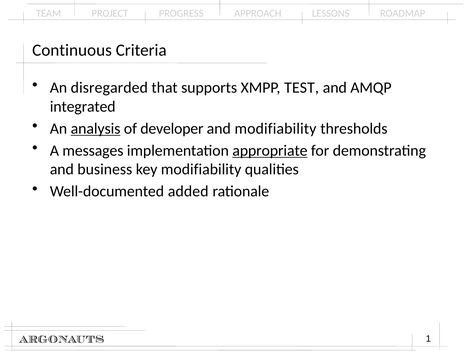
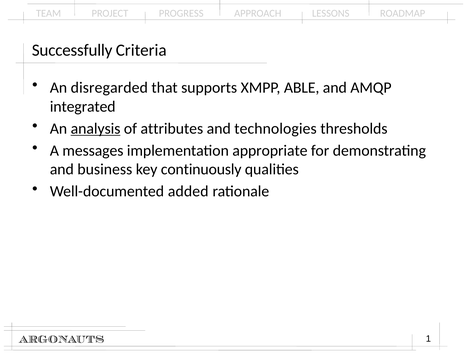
Continuous: Continuous -> Successfully (72, 50)
TEST: TEST -> ABLE (302, 87)
developer: developer -> attributes (172, 128)
and modifiability: modifiability -> technologies (275, 128)
appropriate underline: present -> none (270, 150)
key modifiability: modifiability -> continuously (201, 169)
